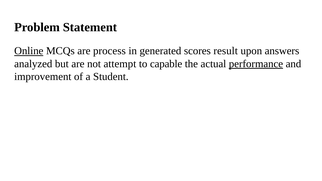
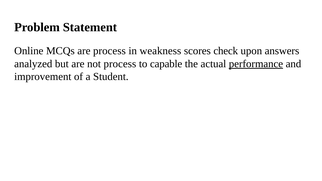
Online underline: present -> none (29, 51)
generated: generated -> weakness (160, 51)
result: result -> check (226, 51)
not attempt: attempt -> process (120, 64)
